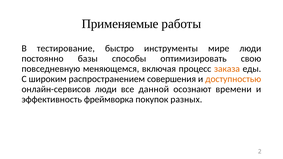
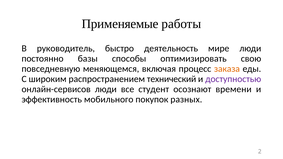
тестирование: тестирование -> руководитель (66, 48)
инструменты: инструменты -> деятельность (171, 48)
совершения: совершения -> технический (172, 79)
доступностью colour: orange -> purple (233, 79)
данной: данной -> студент (154, 89)
фреймворка: фреймворка -> мобильного (109, 99)
